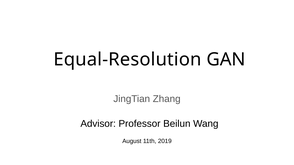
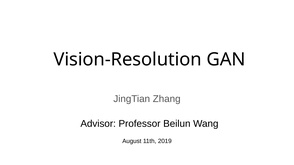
Equal-Resolution: Equal-Resolution -> Vision-Resolution (128, 60)
